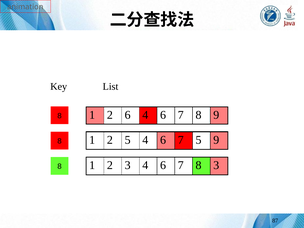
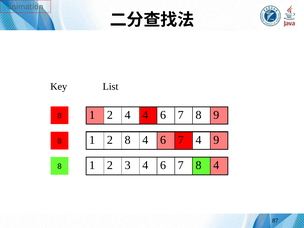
2 6: 6 -> 4 (128, 115)
2 5: 5 -> 8 (128, 140)
7 5: 5 -> 4 (198, 140)
7 8 3: 3 -> 4 (216, 165)
